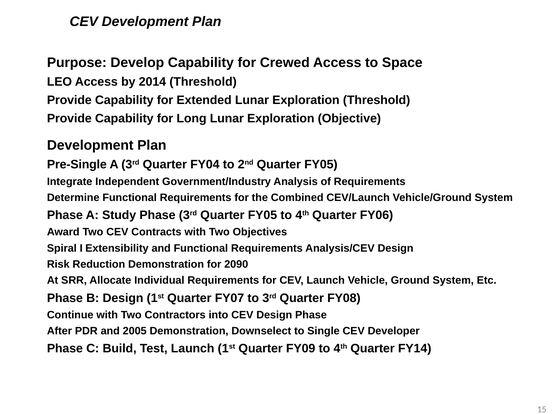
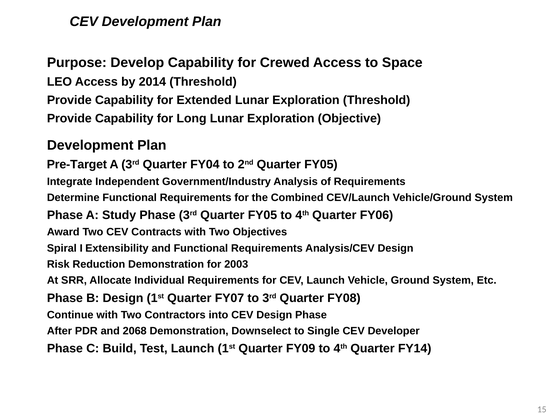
Pre-Single: Pre-Single -> Pre-Target (77, 165)
2090: 2090 -> 2003 (236, 264)
2005: 2005 -> 2068 (135, 331)
